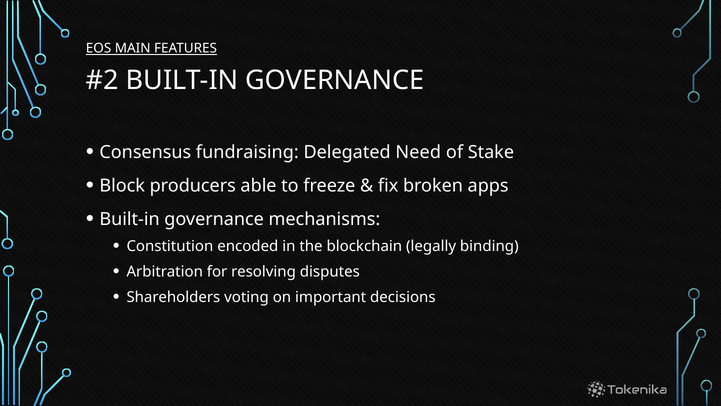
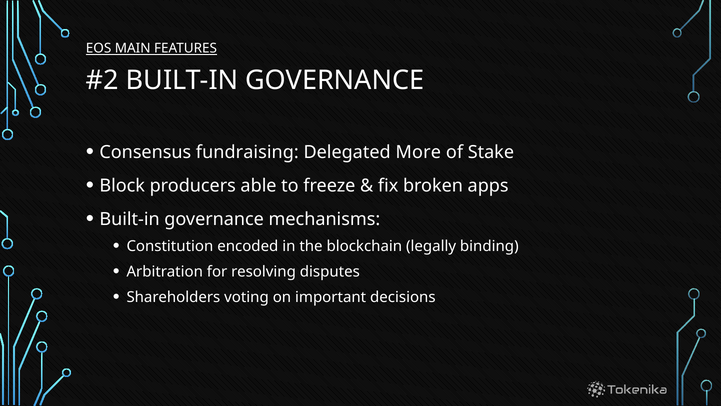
Need: Need -> More (418, 152)
